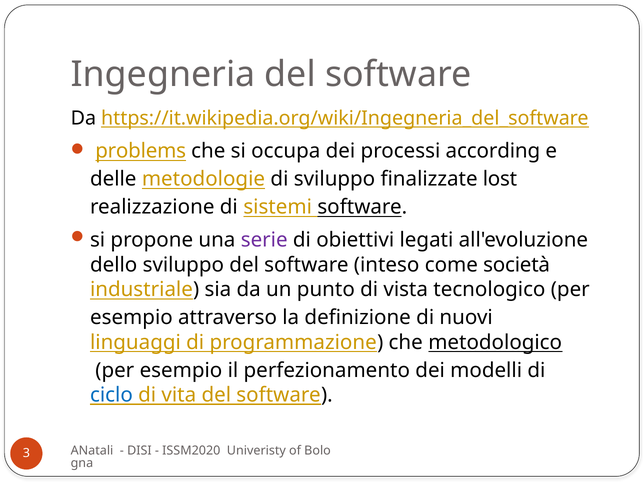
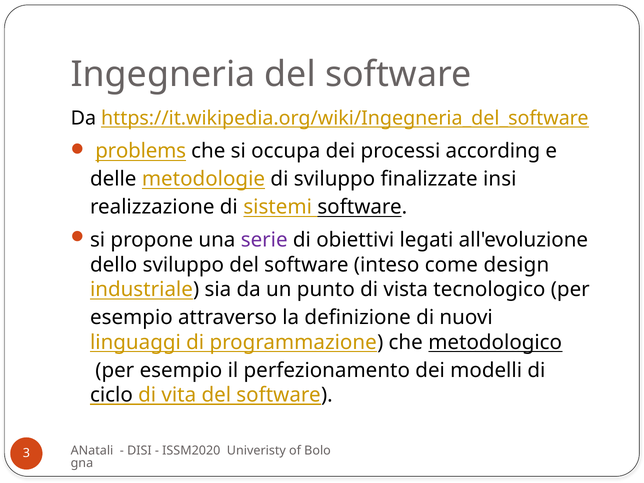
lost: lost -> insi (500, 179)
società: società -> design (516, 265)
ciclo colour: blue -> black (111, 395)
